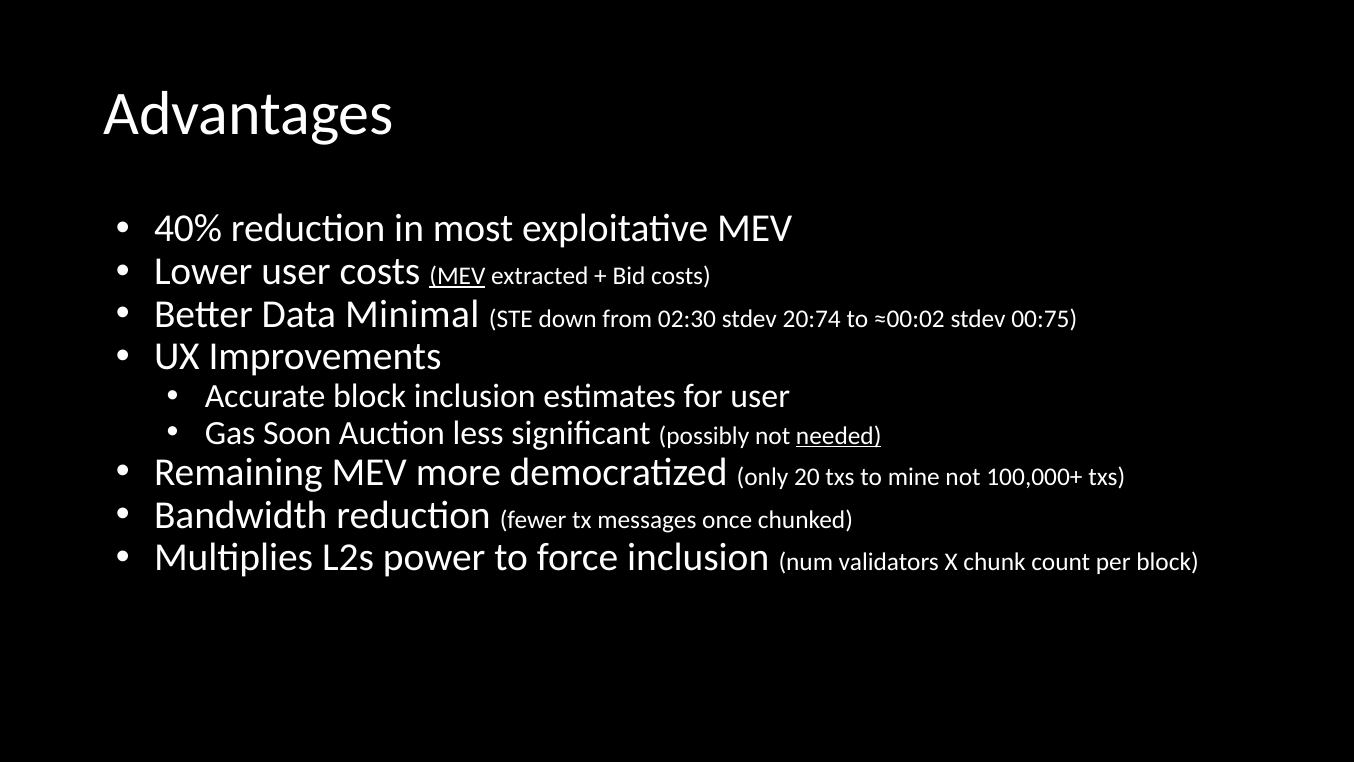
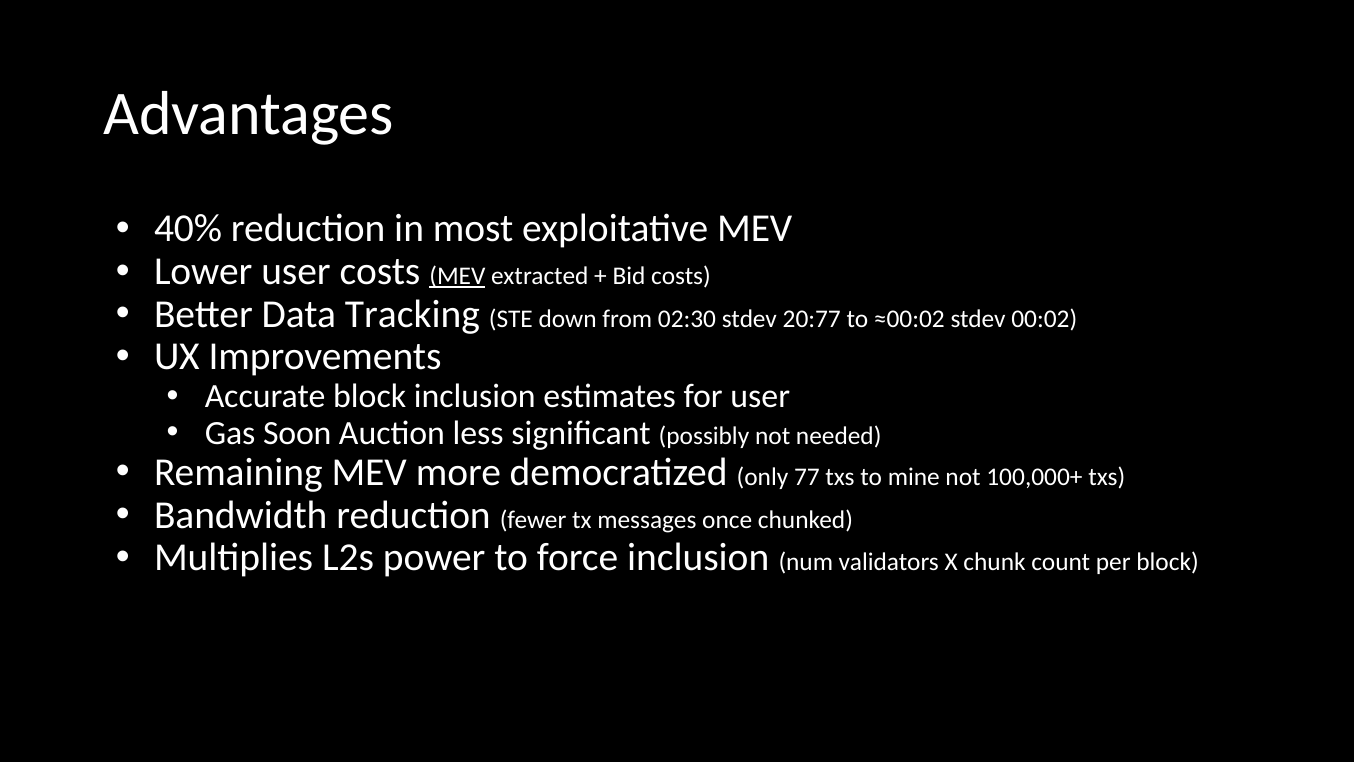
Minimal: Minimal -> Tracking (412, 314)
20:74: 20:74 -> 20:77 (812, 319)
00:75: 00:75 -> 00:02 (1044, 319)
needed underline: present -> none (839, 436)
20: 20 -> 77 (807, 477)
